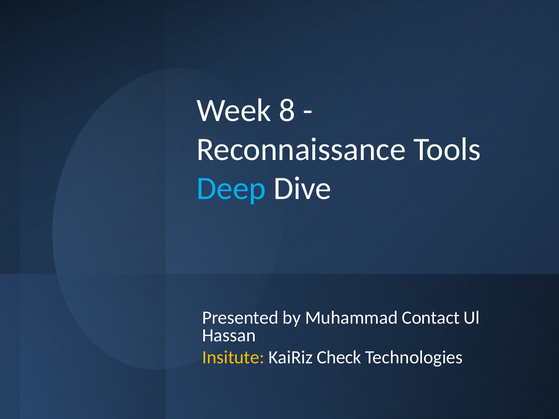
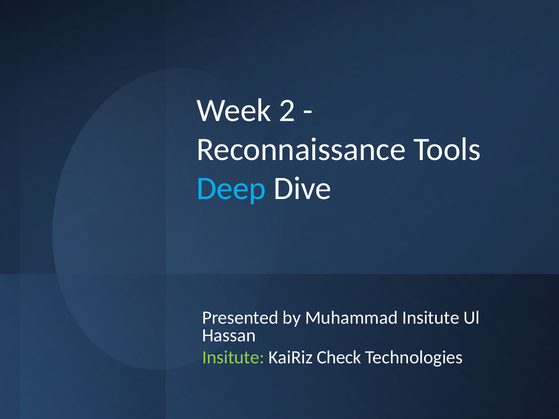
8: 8 -> 2 (287, 110)
Muhammad Contact: Contact -> Insitute (431, 318)
Insitute colour: yellow -> light green (233, 358)
